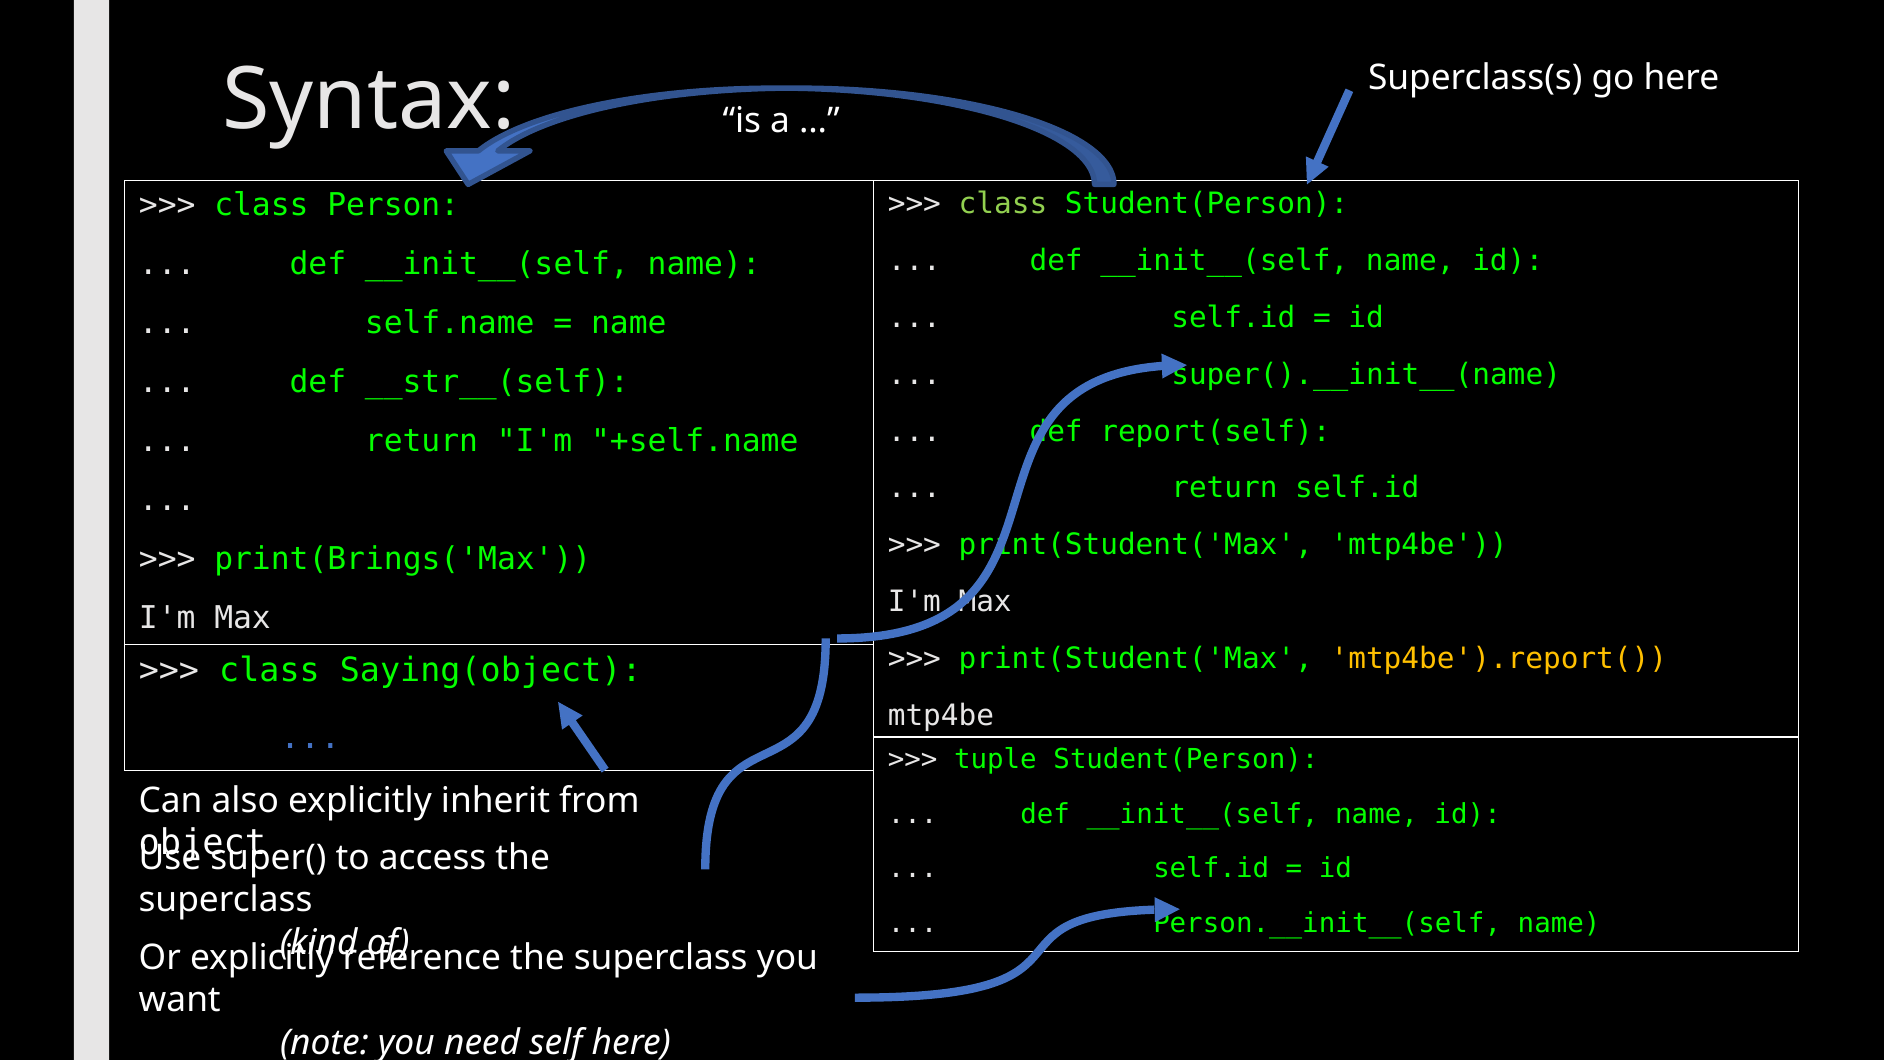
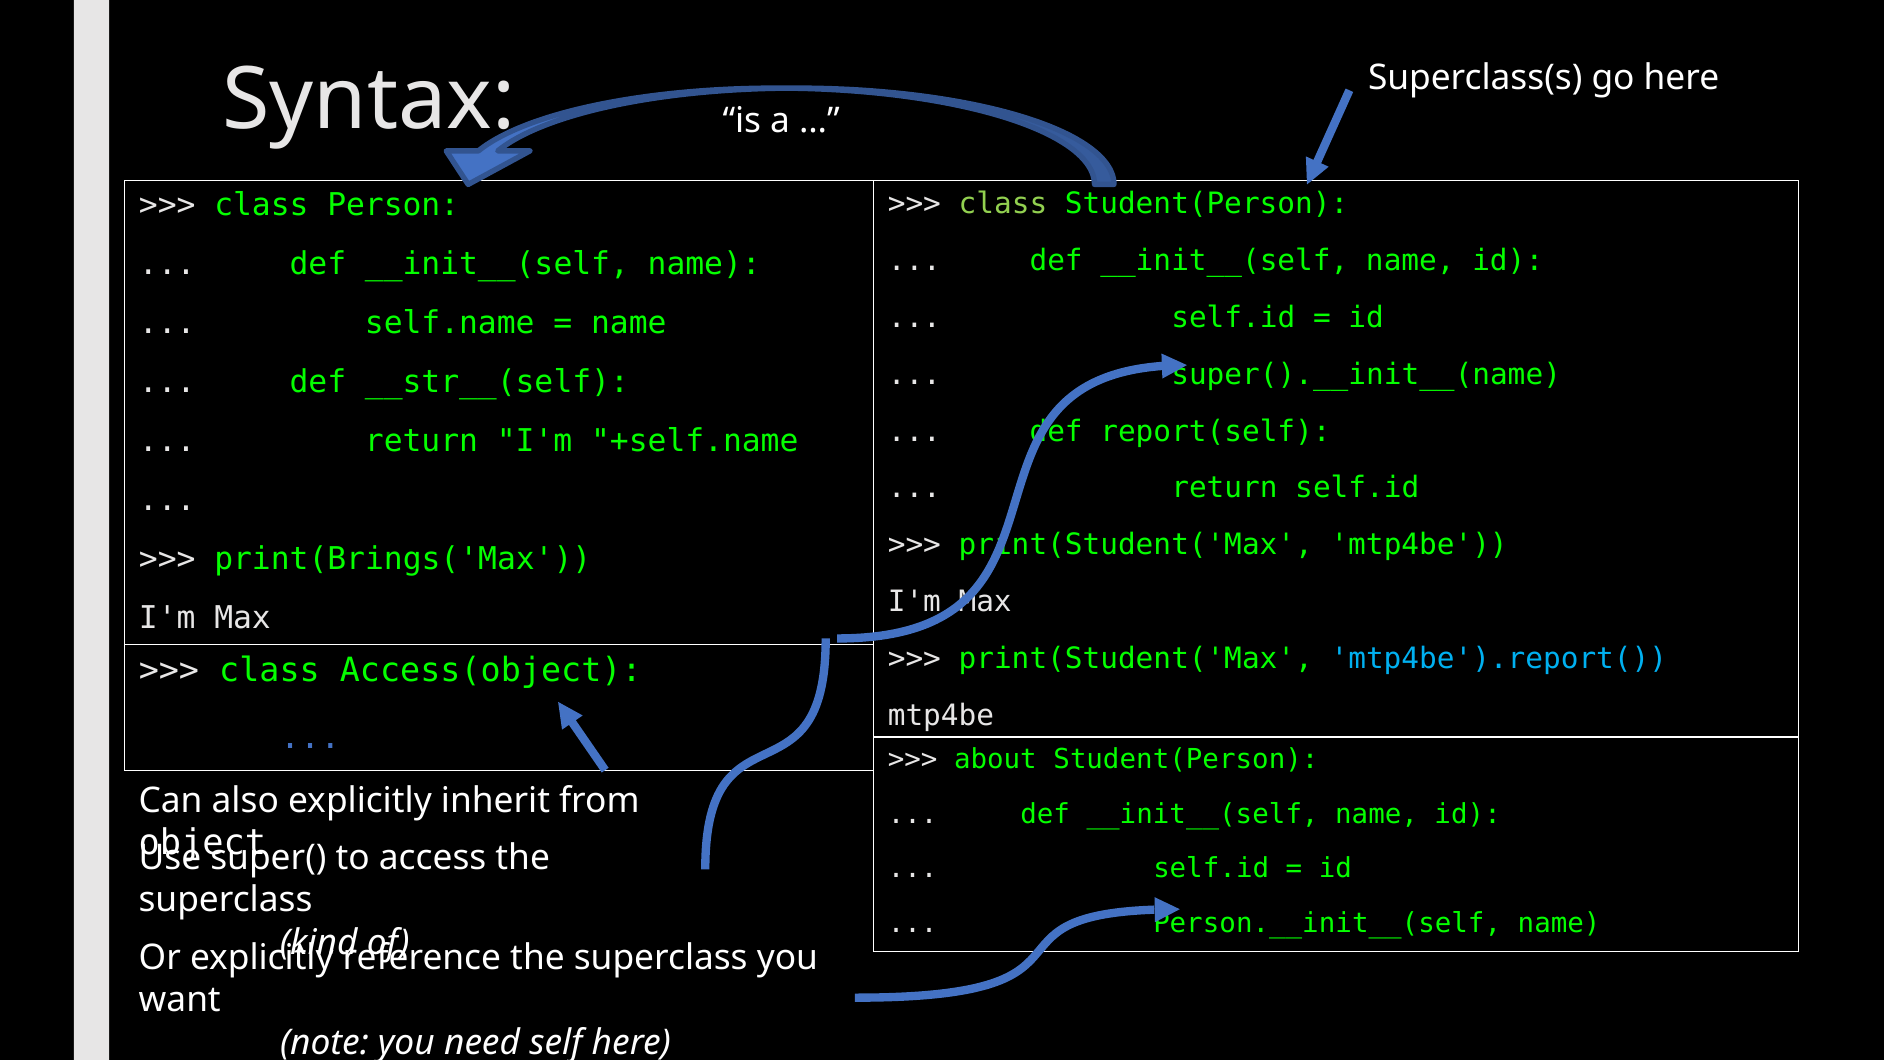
mtp4be').report( colour: yellow -> light blue (1499, 658)
Saying(object: Saying(object -> Access(object (491, 671)
tuple: tuple -> about (995, 759)
